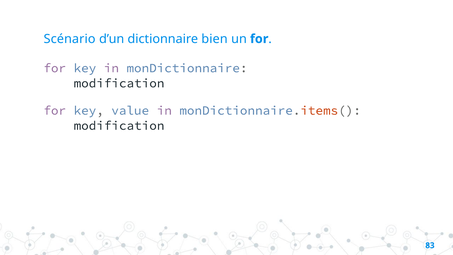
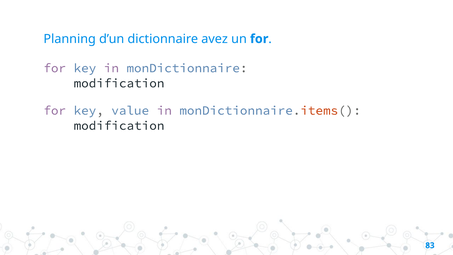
Scénario: Scénario -> Planning (70, 39)
bien: bien -> avez (215, 39)
